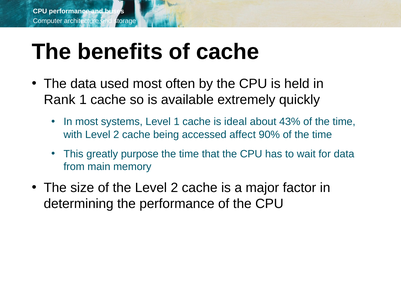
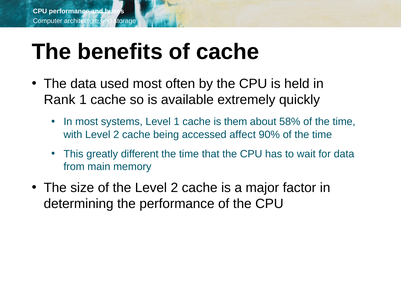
ideal: ideal -> them (236, 122)
43%: 43% -> 58% (290, 122)
purpose: purpose -> different (140, 154)
